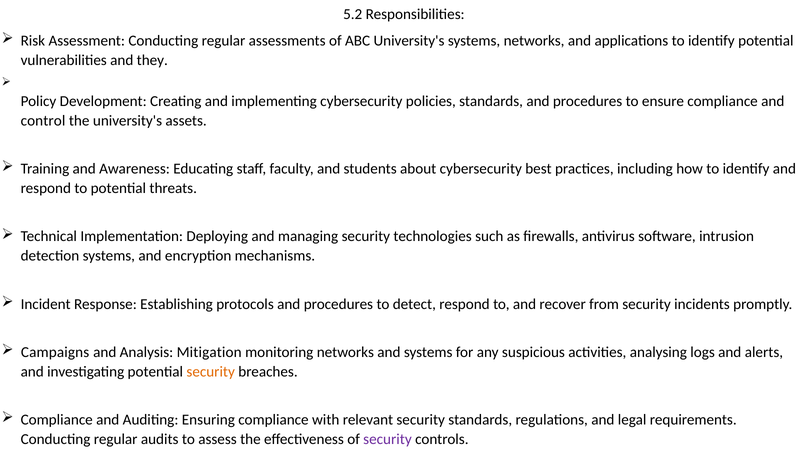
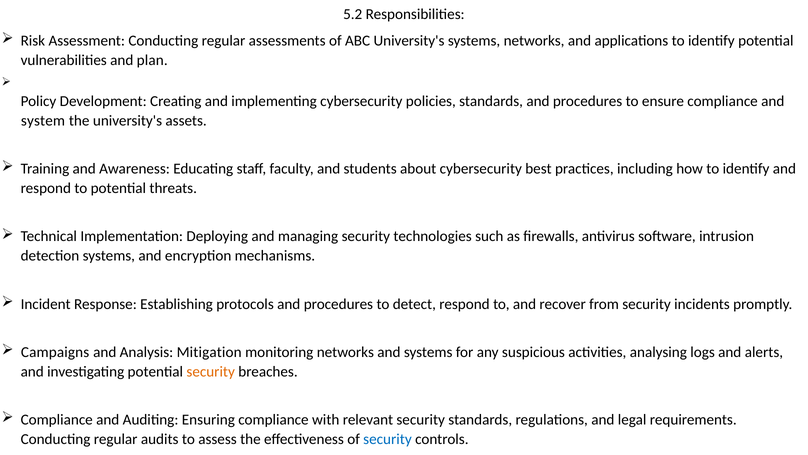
they: they -> plan (152, 60)
control: control -> system (43, 121)
security colour: purple -> blue (388, 439)
